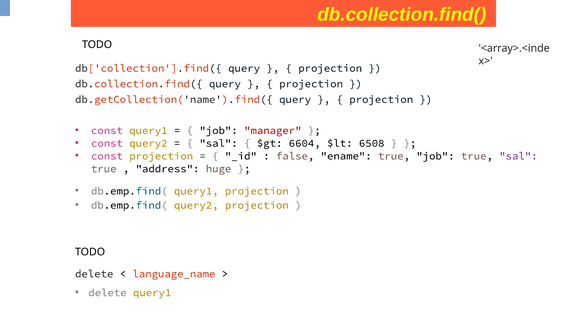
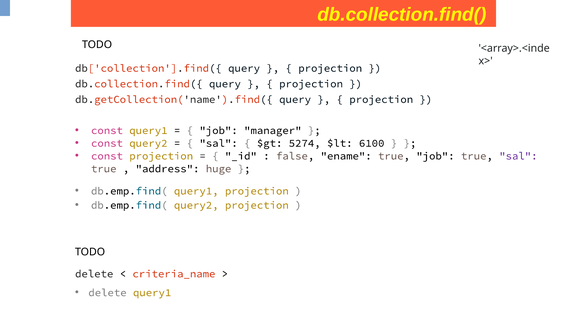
manager colour: red -> black (273, 130)
6604: 6604 -> 5274 (305, 143)
6508: 6508 -> 6100 (372, 143)
language_name: language_name -> criteria_name (174, 274)
